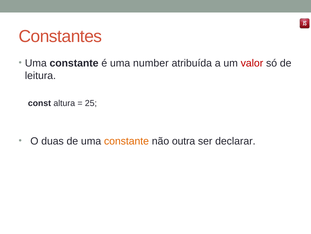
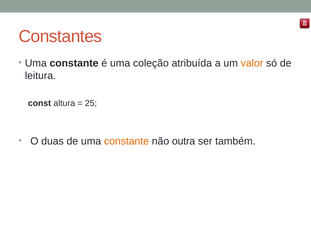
number: number -> coleção (151, 63)
valor colour: red -> orange (252, 63)
declarar: declarar -> também (235, 141)
